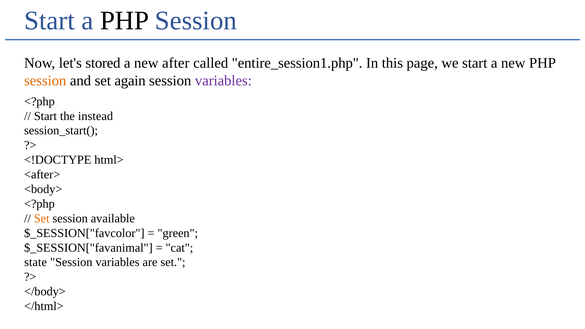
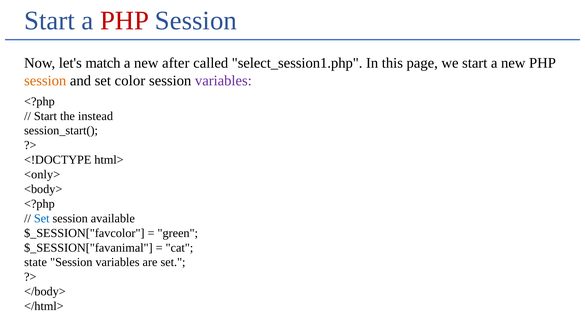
PHP colour: black -> red (125, 21)
stored: stored -> match (103, 63)
entire_session1.php: entire_session1.php -> select_session1.php (297, 63)
again: again -> color (130, 81)
<after>: <after> -> <only> (42, 175)
Set colour: orange -> blue (42, 218)
